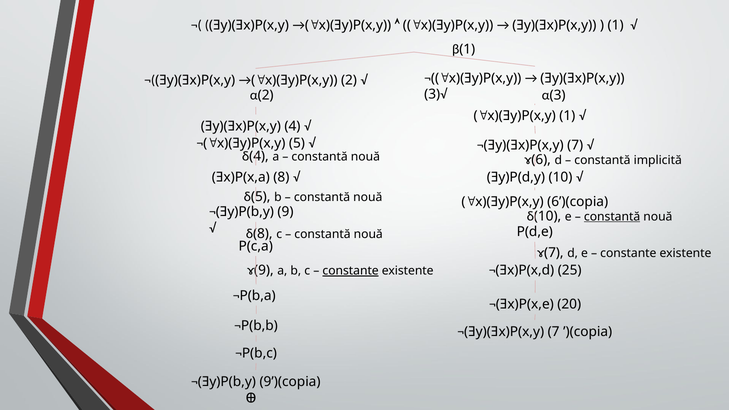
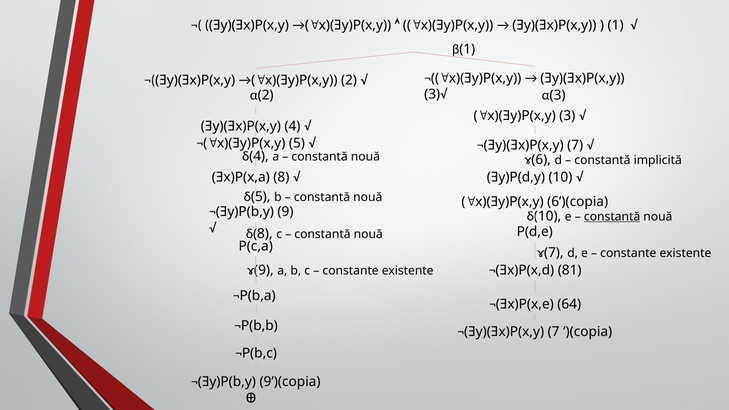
x)(Ǝy)P(x,y 1: 1 -> 3 (567, 116)
constante underline: present -> none (351, 271)
25: 25 -> 81 (570, 270)
20: 20 -> 64 (569, 304)
